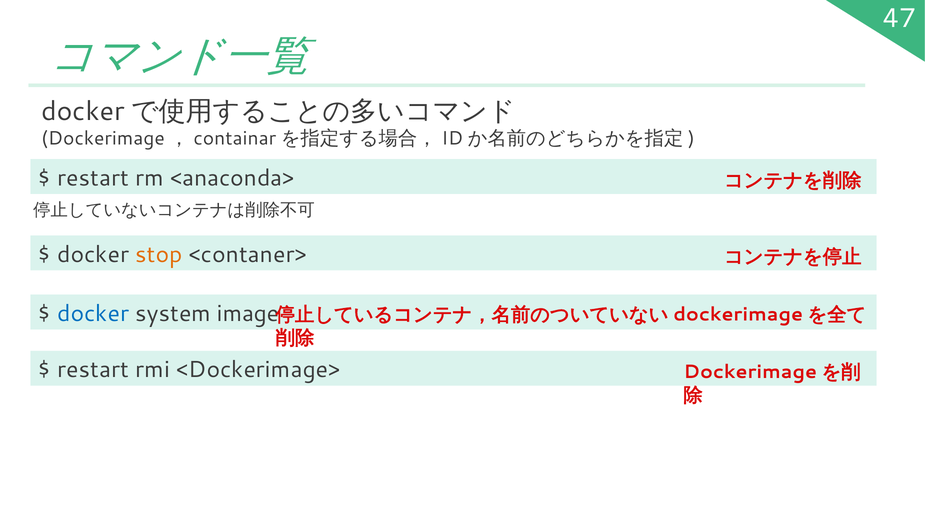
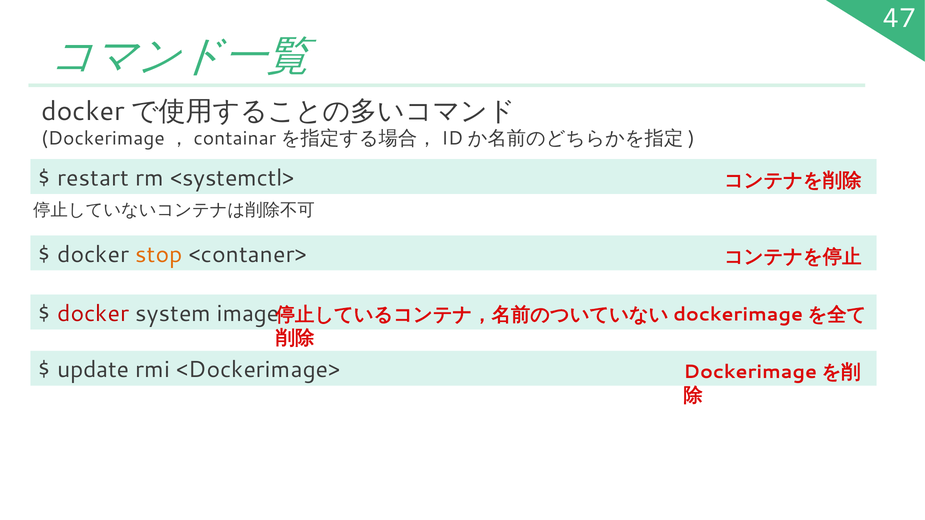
<anaconda>: <anaconda> -> <systemctl> (232, 178)
docker colour: blue -> red (93, 314)
restart: restart -> update (93, 370)
